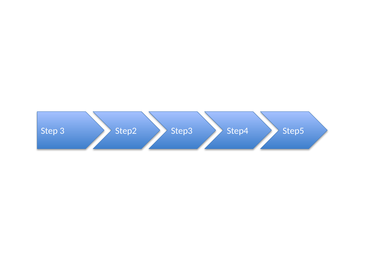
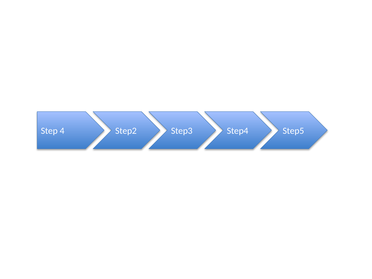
3: 3 -> 4 (62, 131)
